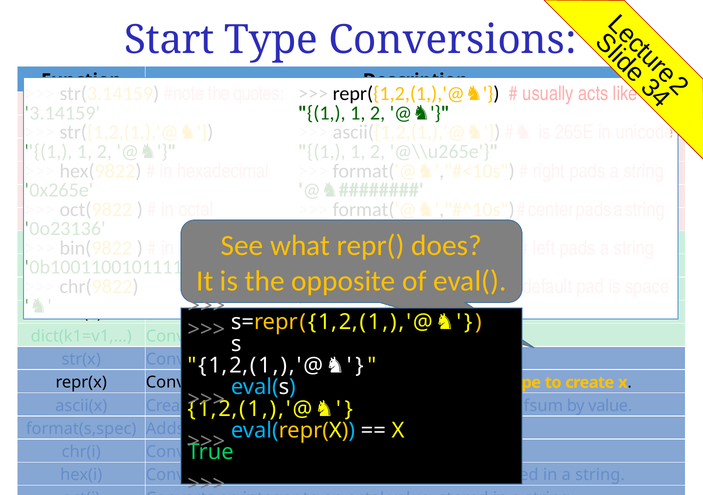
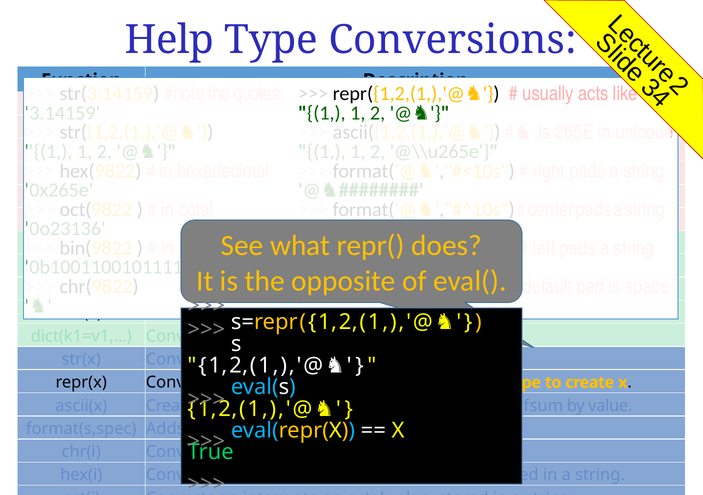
Start: Start -> Help (169, 40)
